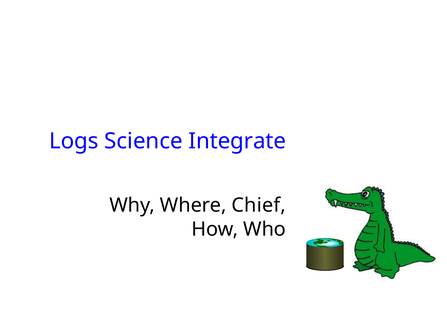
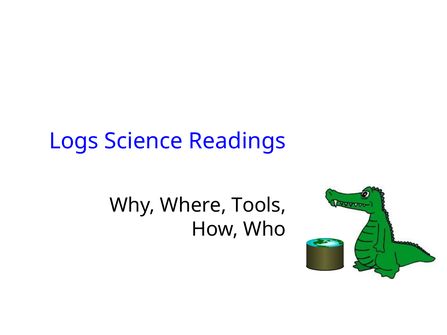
Integrate: Integrate -> Readings (237, 141)
Chief: Chief -> Tools (259, 206)
